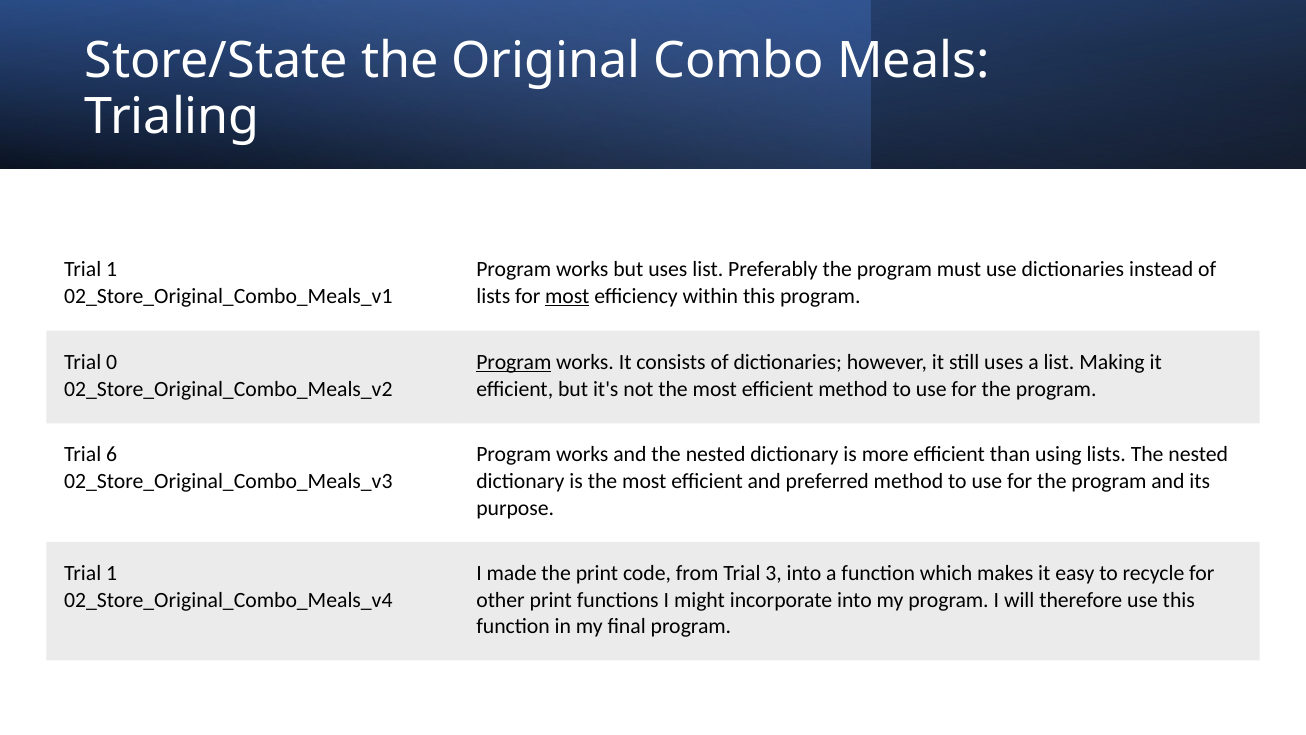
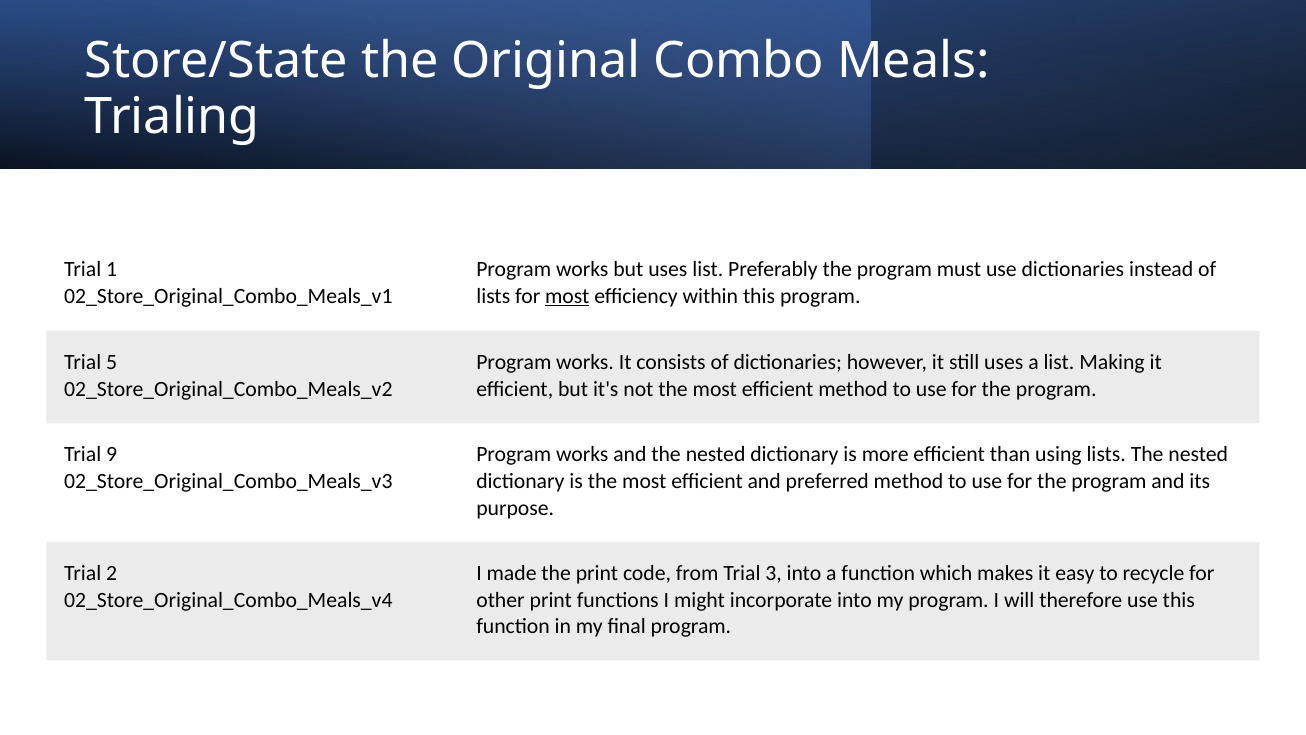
0: 0 -> 5 (112, 362)
Program underline: present -> none (514, 362)
6: 6 -> 9 (112, 455)
1: 1 -> 2 (112, 573)
